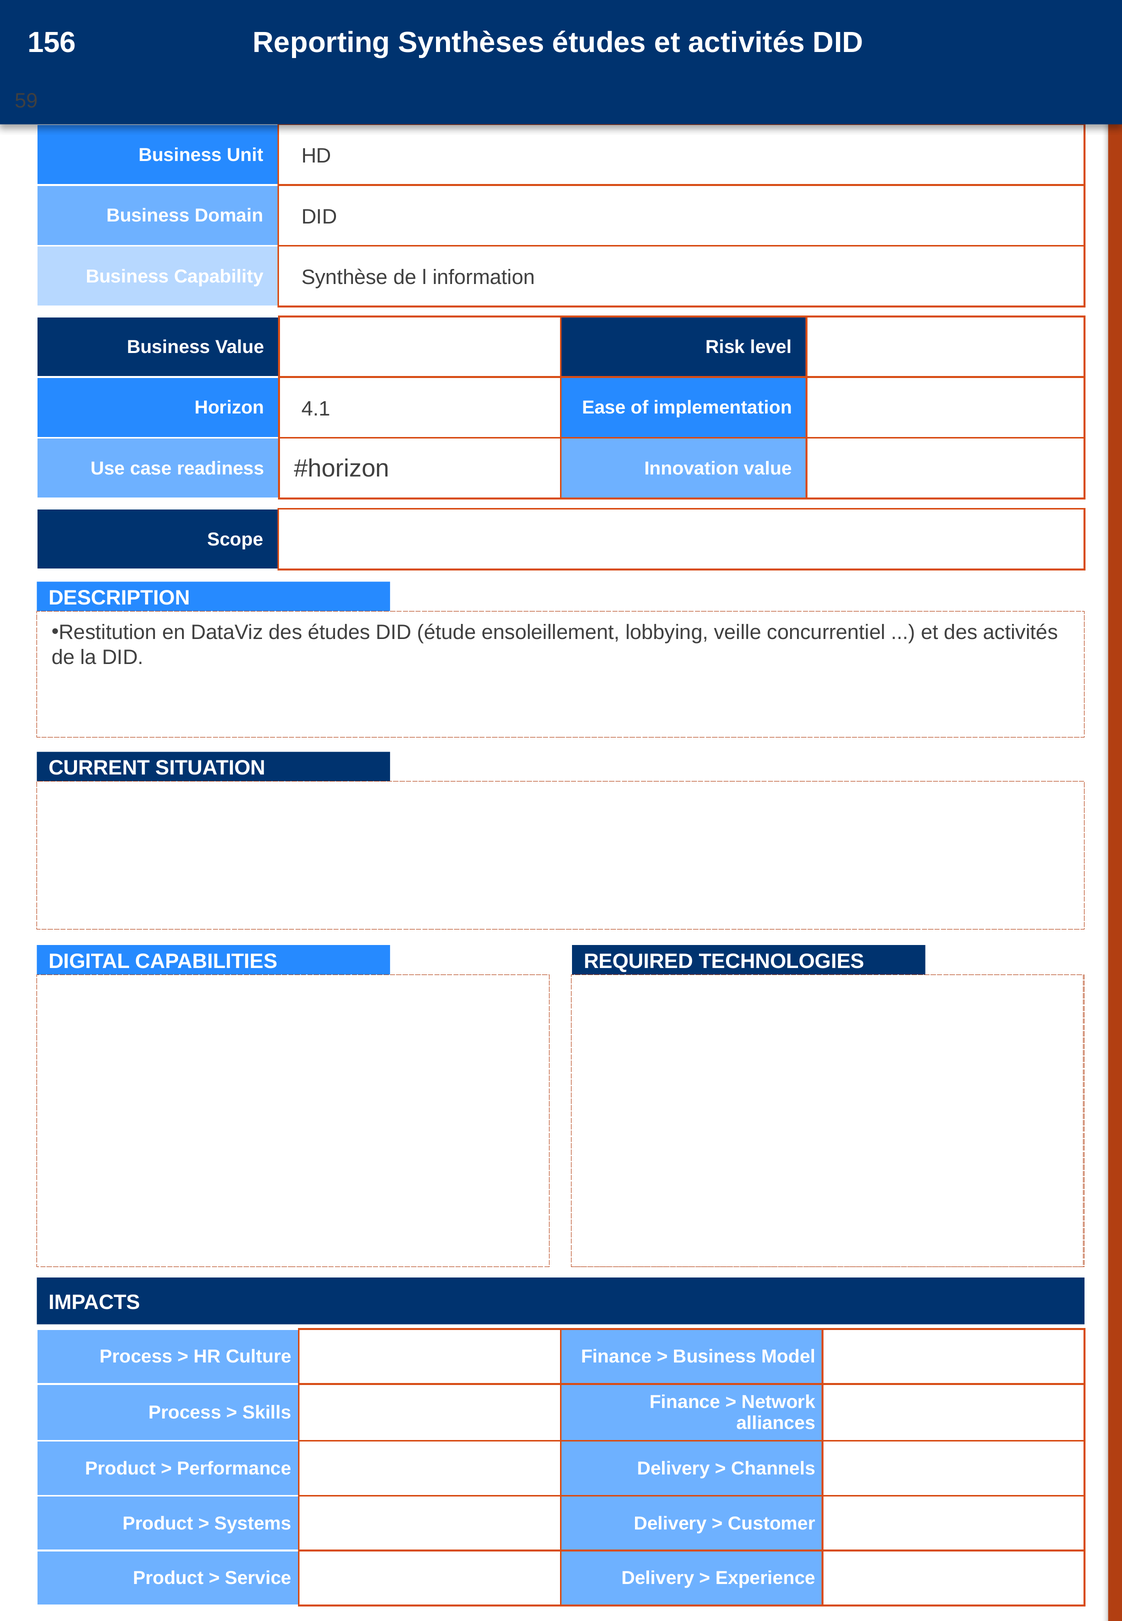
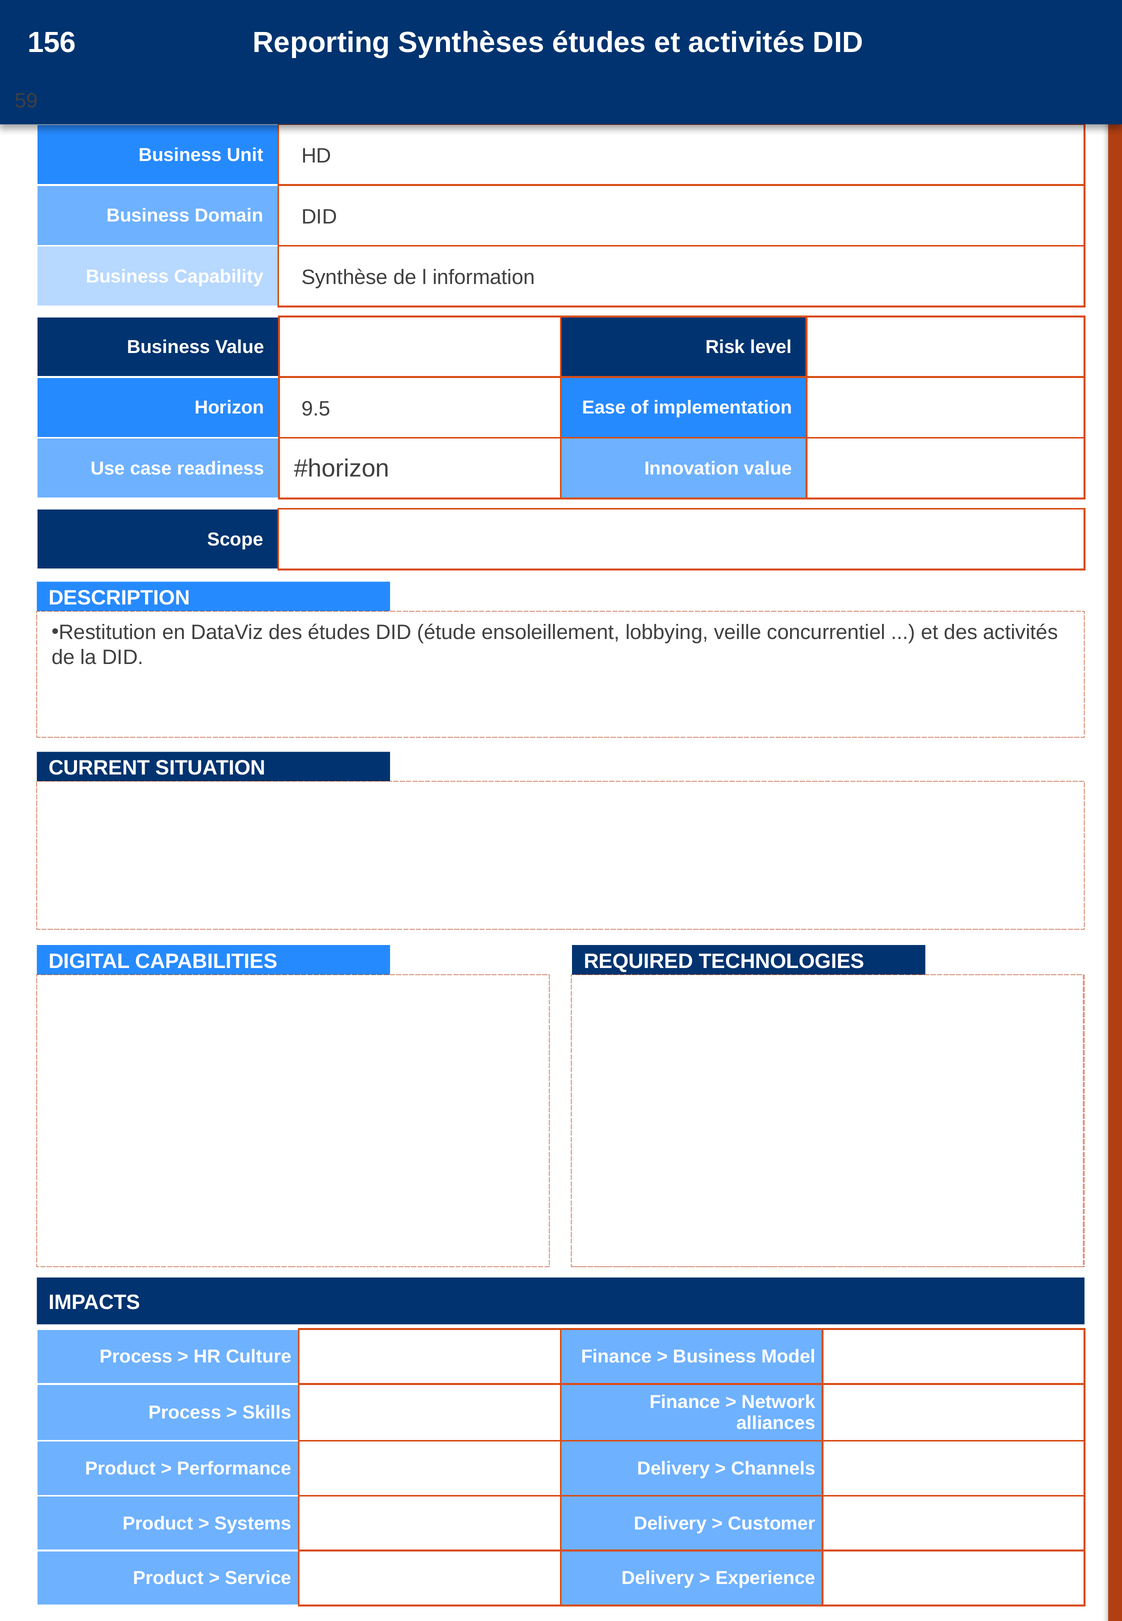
4.1: 4.1 -> 9.5 (316, 409)
